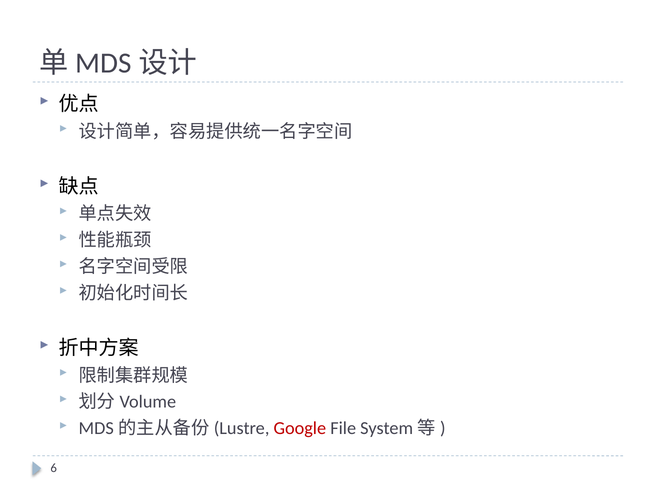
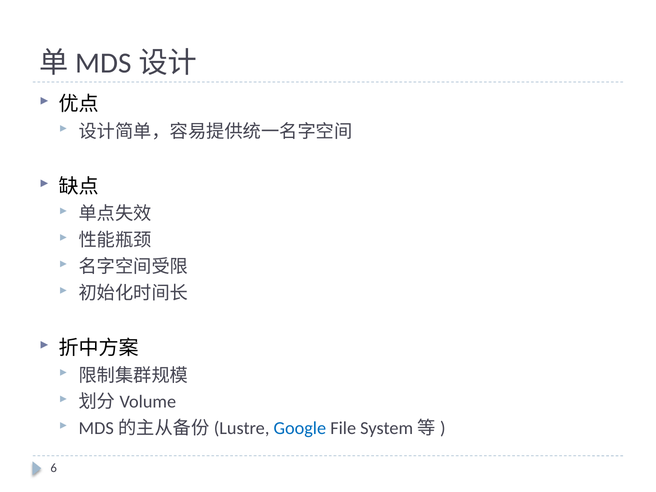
Google colour: red -> blue (300, 428)
